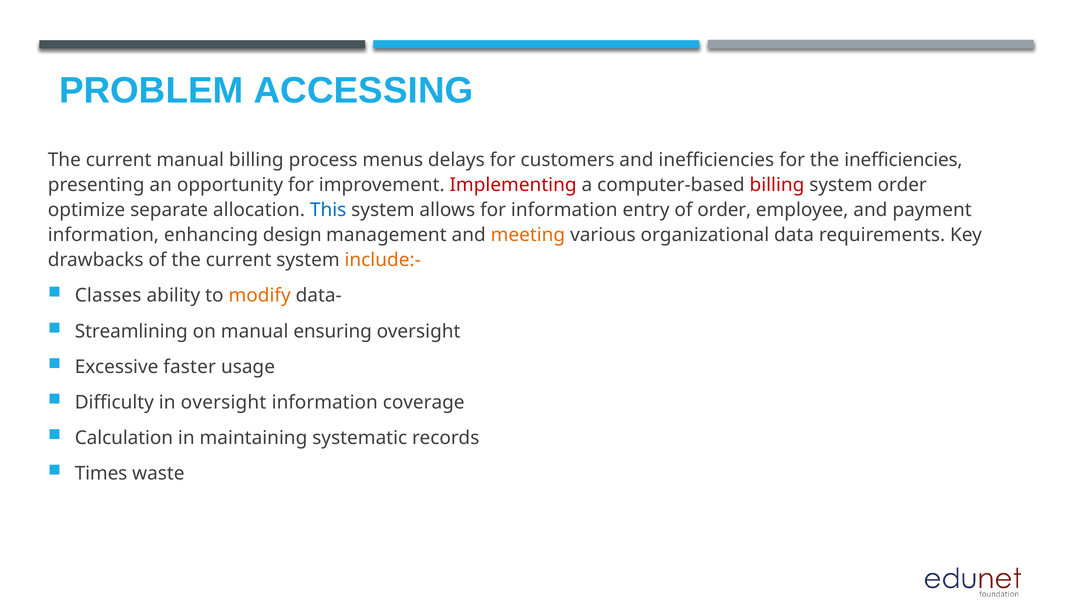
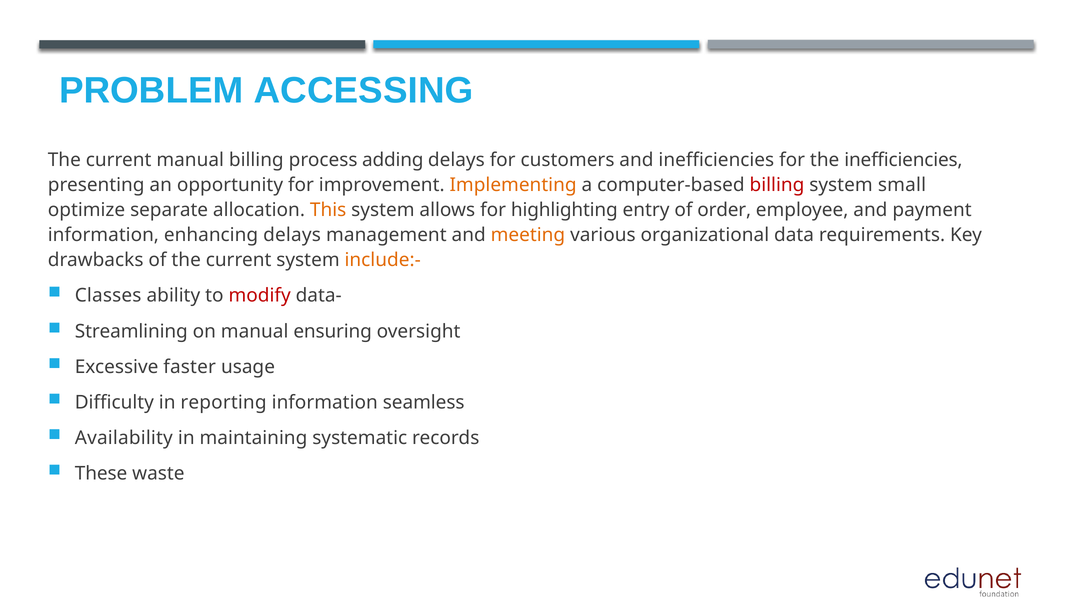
menus: menus -> adding (393, 160)
Implementing colour: red -> orange (513, 185)
system order: order -> small (902, 185)
This colour: blue -> orange (328, 210)
for information: information -> highlighting (564, 210)
enhancing design: design -> delays (292, 235)
modify colour: orange -> red (260, 296)
in oversight: oversight -> reporting (224, 403)
coverage: coverage -> seamless (424, 403)
Calculation: Calculation -> Availability (124, 438)
Times: Times -> These (101, 474)
